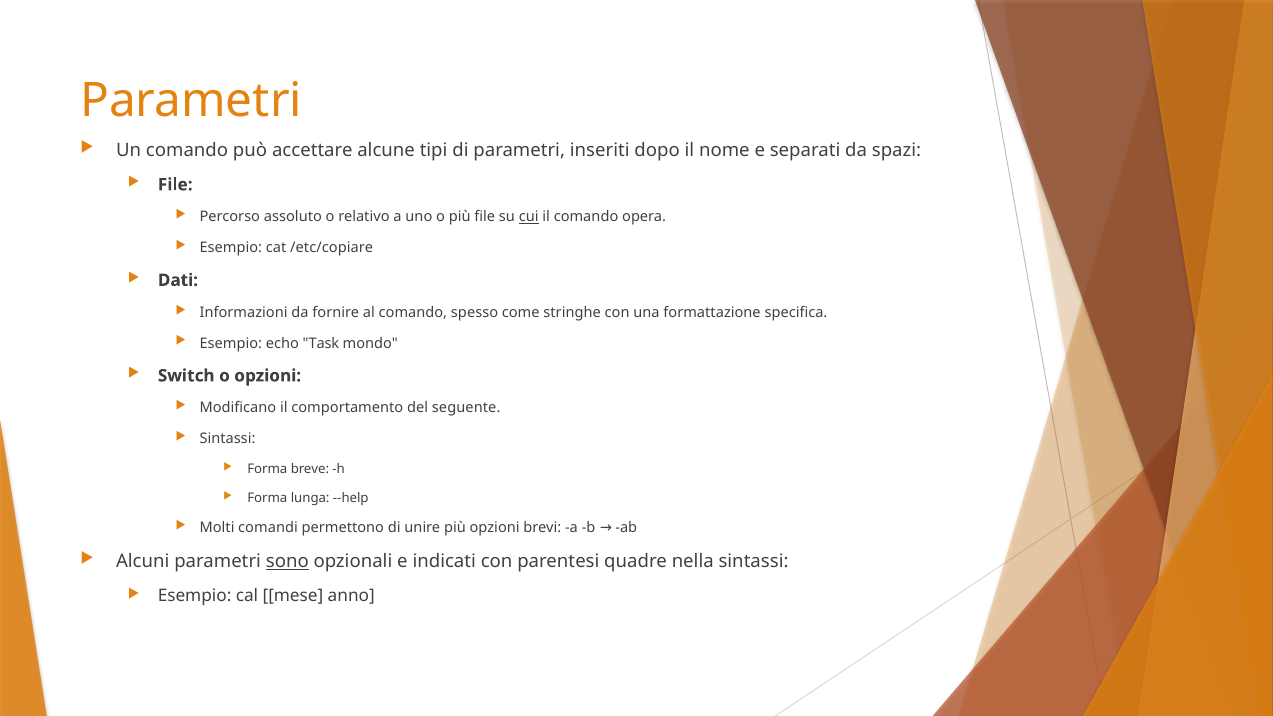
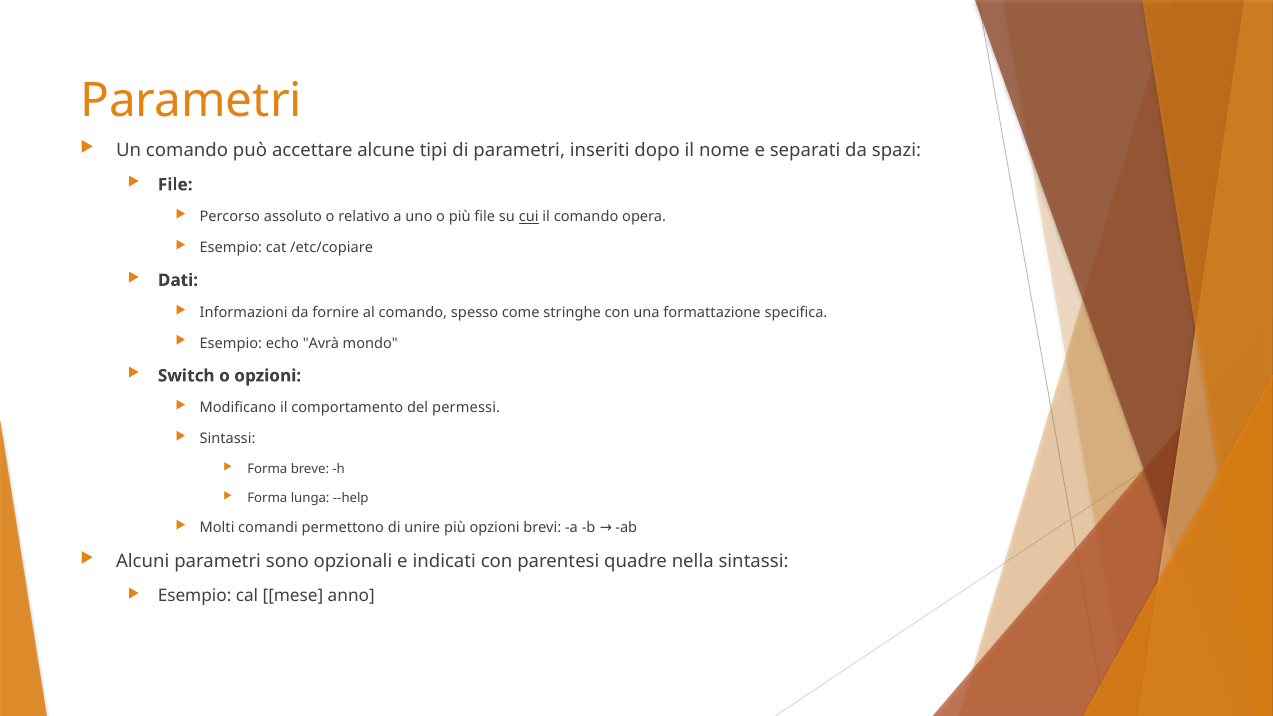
Task: Task -> Avrà (321, 343)
seguente: seguente -> permessi (466, 408)
sono underline: present -> none (287, 561)
